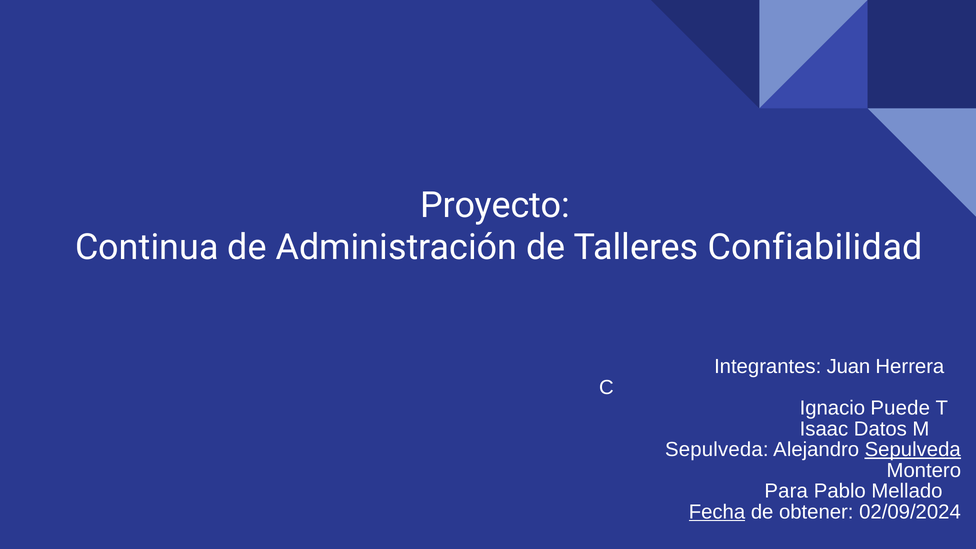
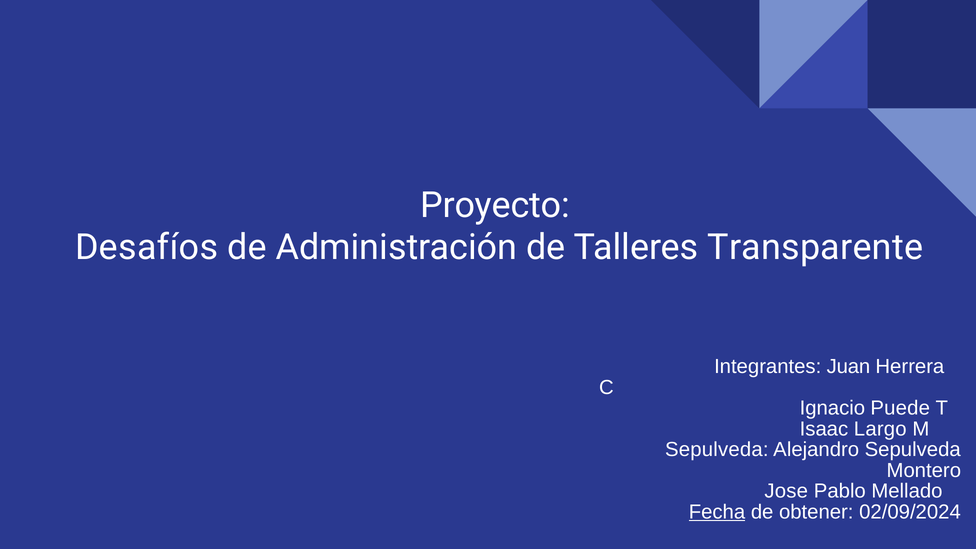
Continua: Continua -> Desafíos (147, 247)
Confiabilidad: Confiabilidad -> Transparente (815, 247)
Datos: Datos -> Largo (880, 429)
Sepulveda underline: present -> none (913, 450)
Para: Para -> Jose (786, 491)
